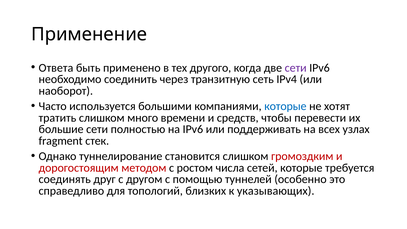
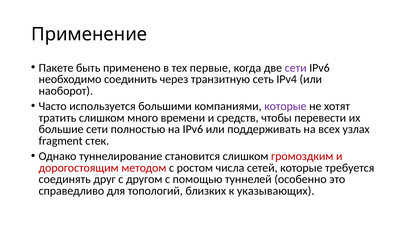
Ответа: Ответа -> Пакете (56, 68)
другого: другого -> первые (210, 68)
которые colour: blue -> purple (285, 106)
